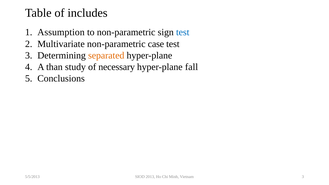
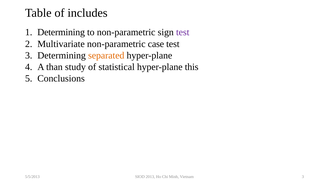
Assumption: Assumption -> Determining (61, 32)
test colour: blue -> purple (183, 32)
necessary: necessary -> statistical (117, 67)
fall: fall -> this (192, 67)
